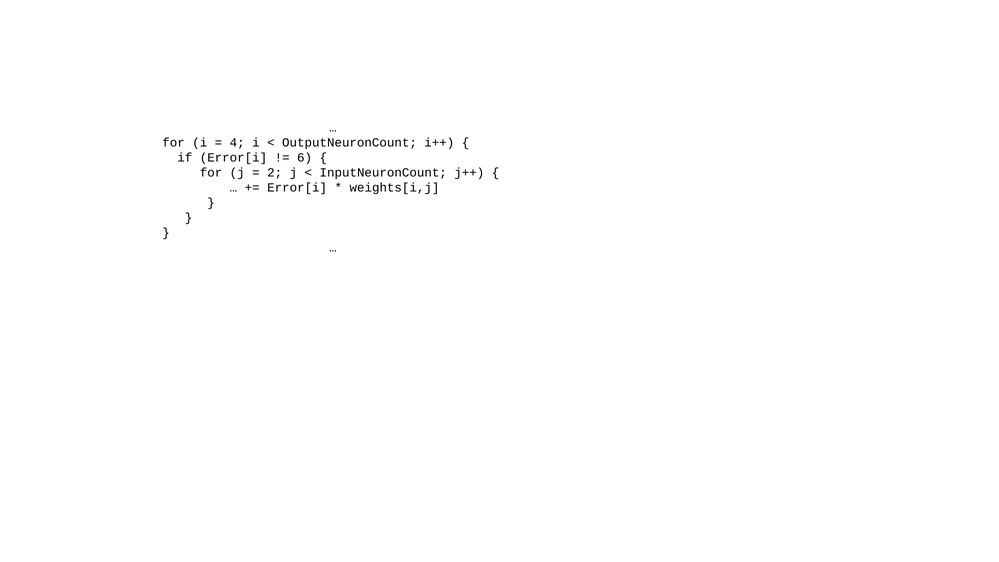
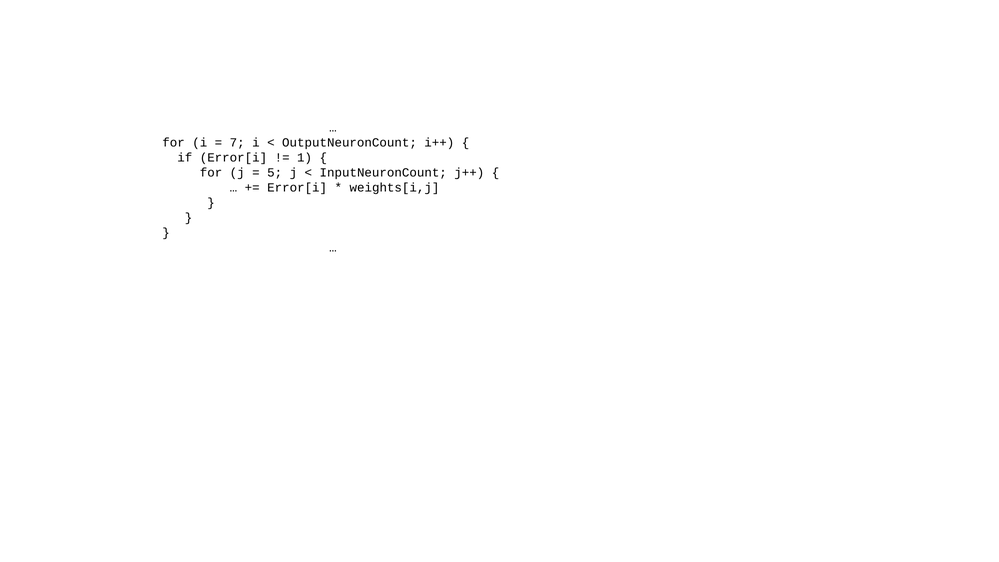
4: 4 -> 7 (237, 143)
6: 6 -> 1 (305, 158)
2: 2 -> 5 (275, 173)
